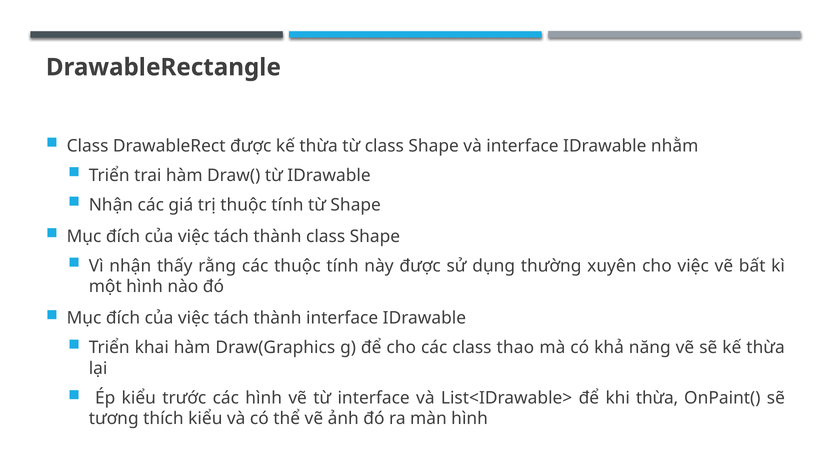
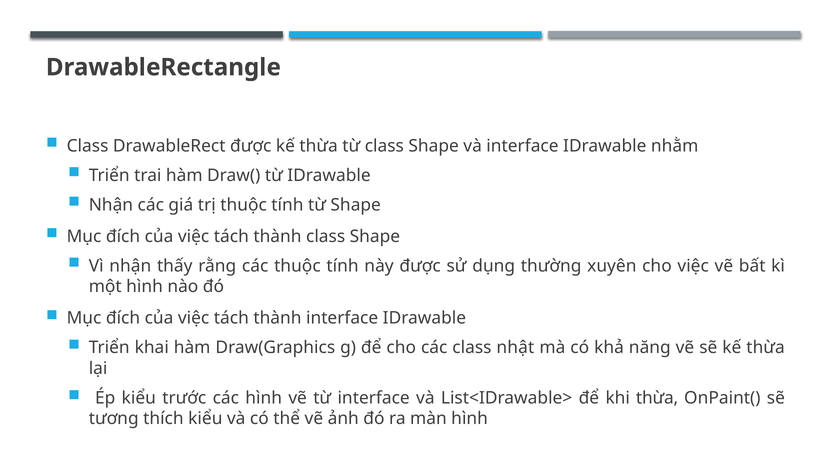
thao: thao -> nhật (515, 347)
